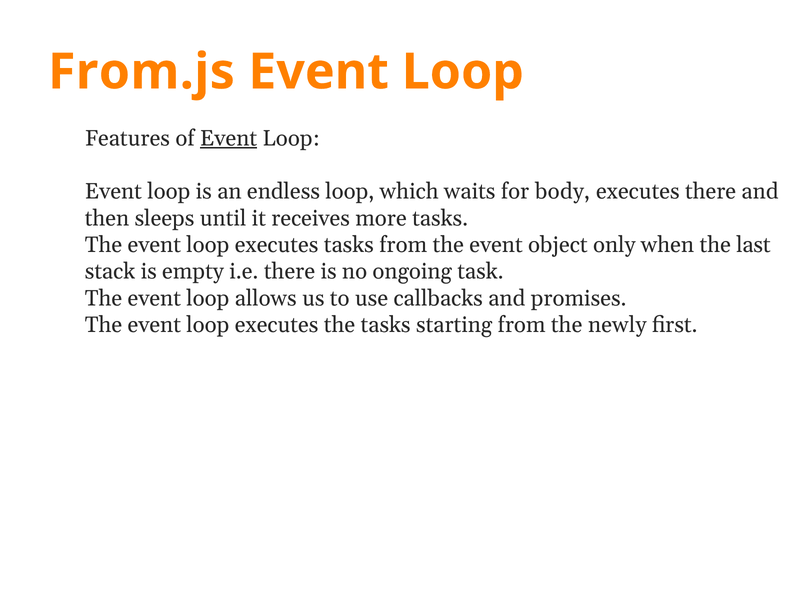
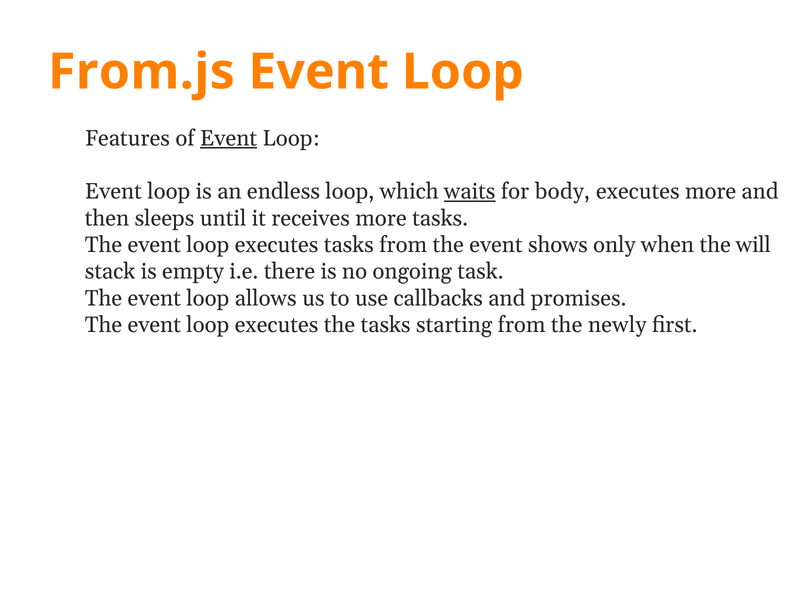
waits underline: none -> present (470, 192)
executes there: there -> more (711, 192)
object: object -> shows (558, 245)
last: last -> will (753, 245)
